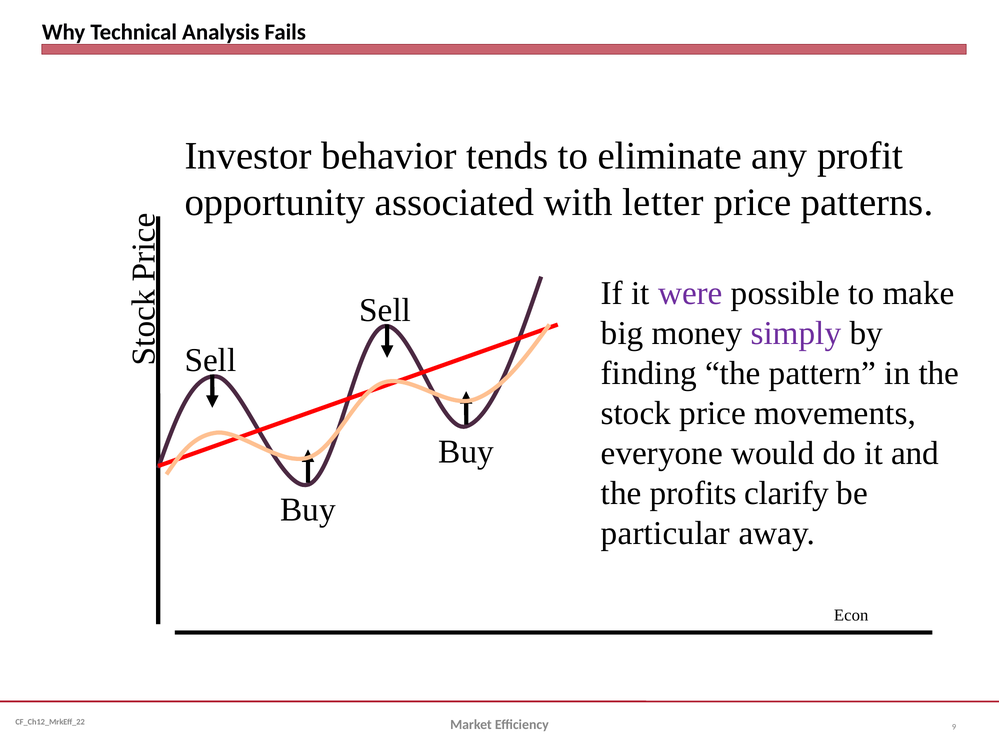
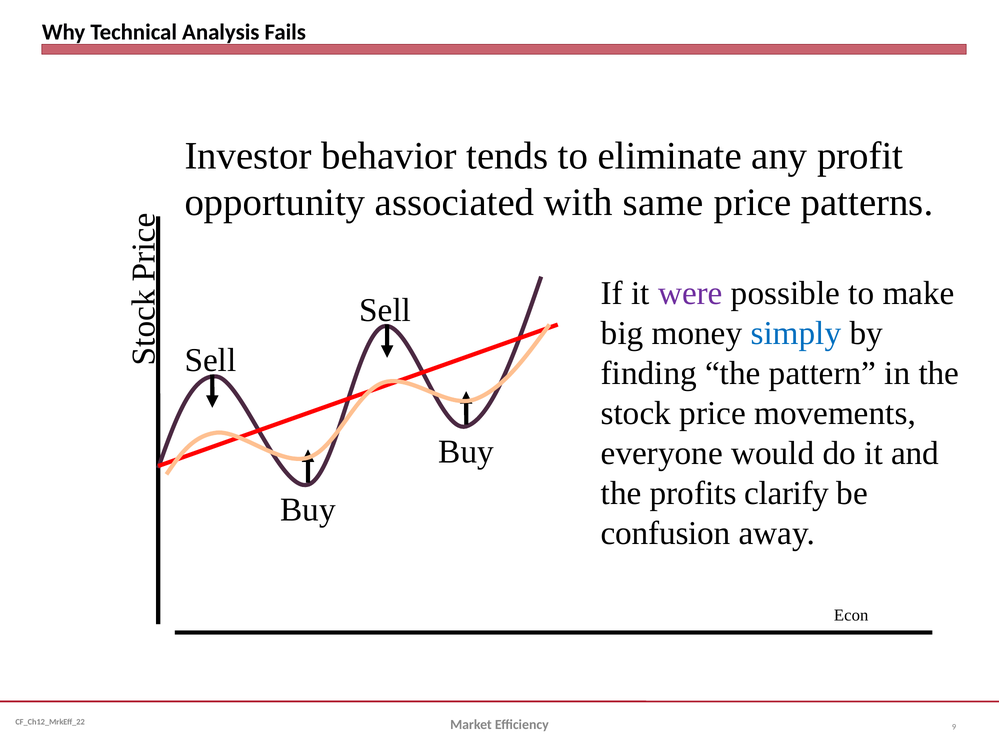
letter: letter -> same (663, 202)
simply colour: purple -> blue (796, 334)
particular: particular -> confusion (666, 533)
